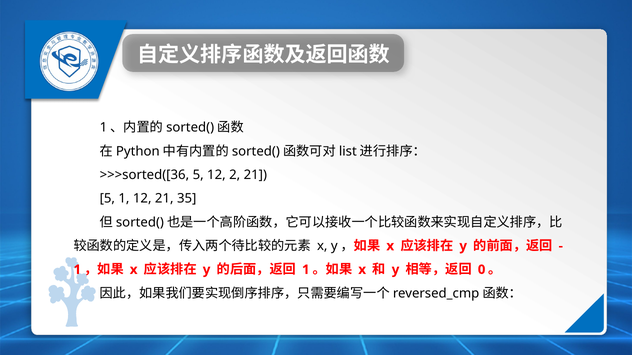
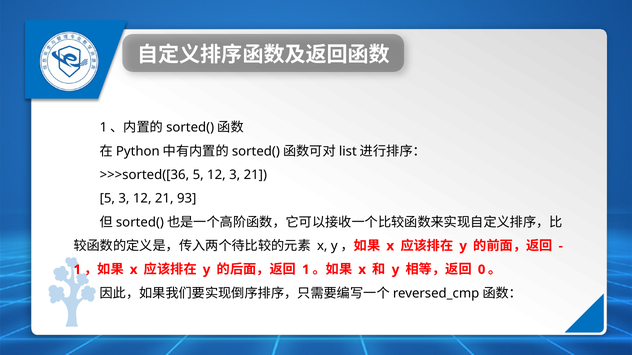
12 2: 2 -> 3 (235, 175)
5 1: 1 -> 3 (124, 199)
35: 35 -> 93 (187, 199)
